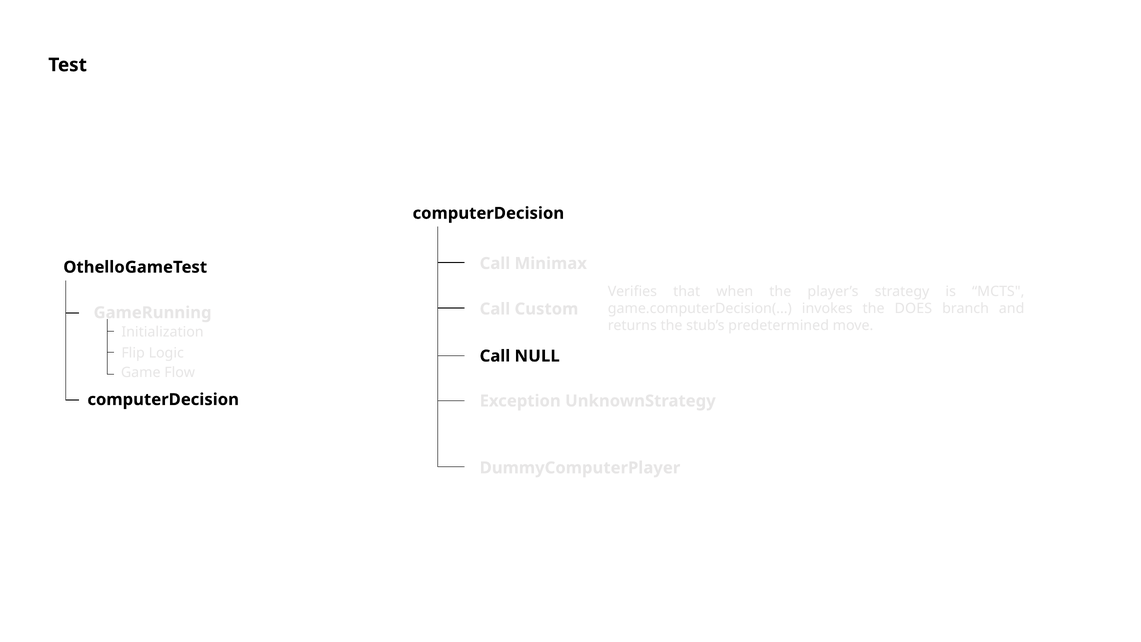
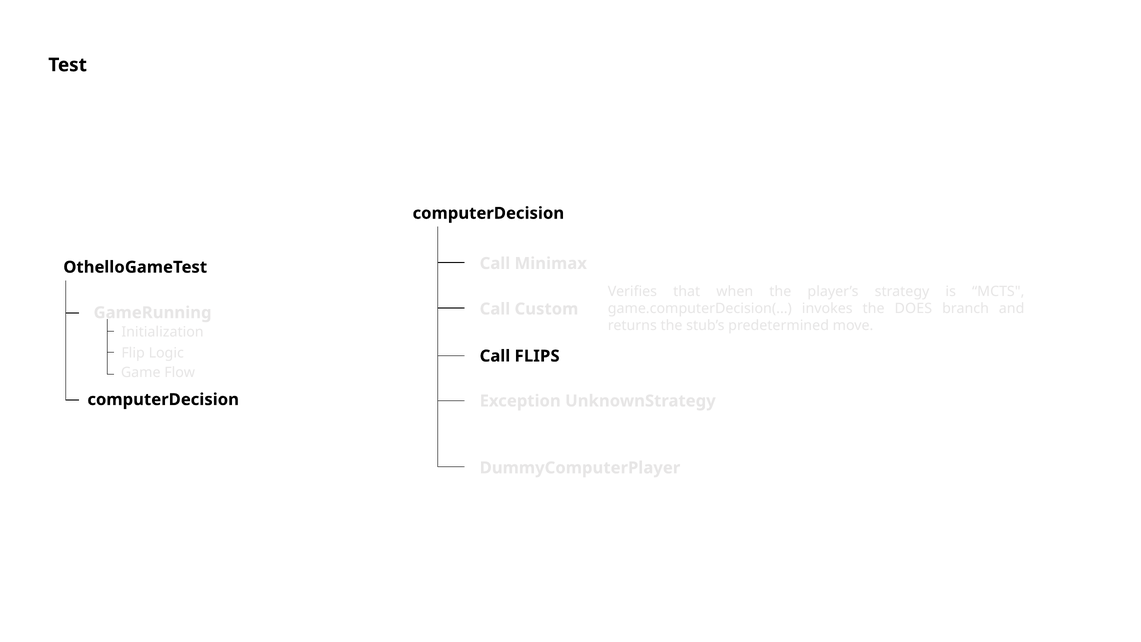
NULL: NULL -> FLIPS (537, 356)
